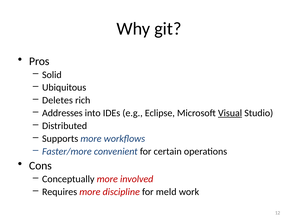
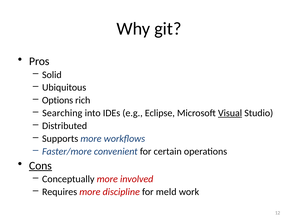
Deletes: Deletes -> Options (58, 101)
Addresses: Addresses -> Searching (62, 113)
Cons underline: none -> present (40, 166)
